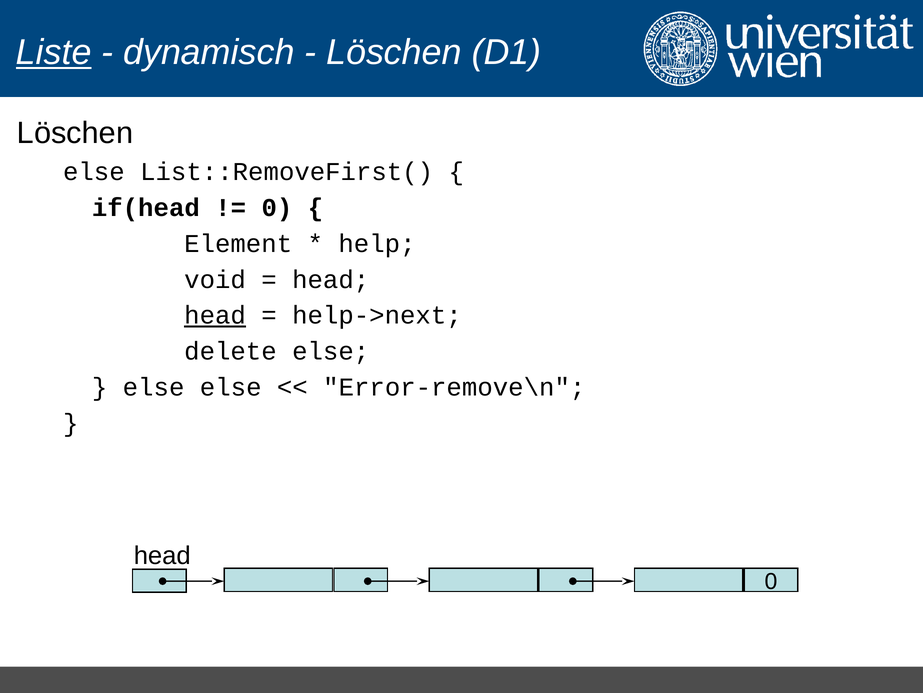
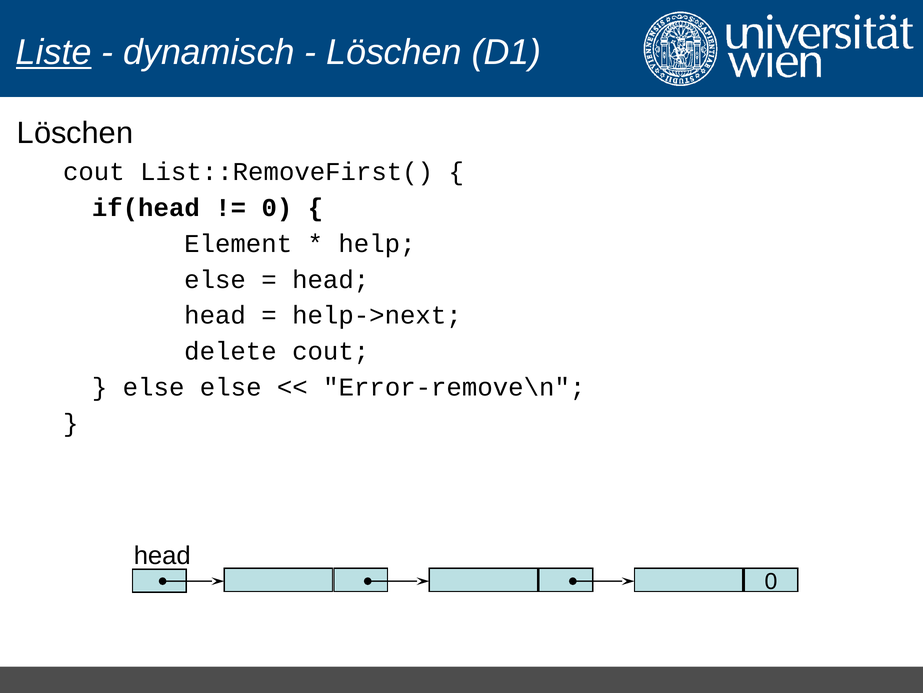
else: else -> cout (94, 172)
void: void -> else (215, 279)
head underline: present -> none (215, 315)
delete else: else -> cout (331, 351)
